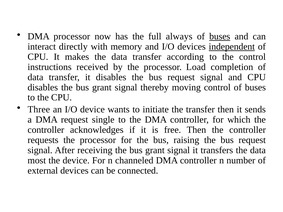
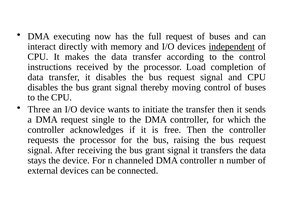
DMA processor: processor -> executing (72, 36)
full always: always -> request (179, 36)
buses underline: present -> none (220, 36)
most: most -> stays (37, 161)
